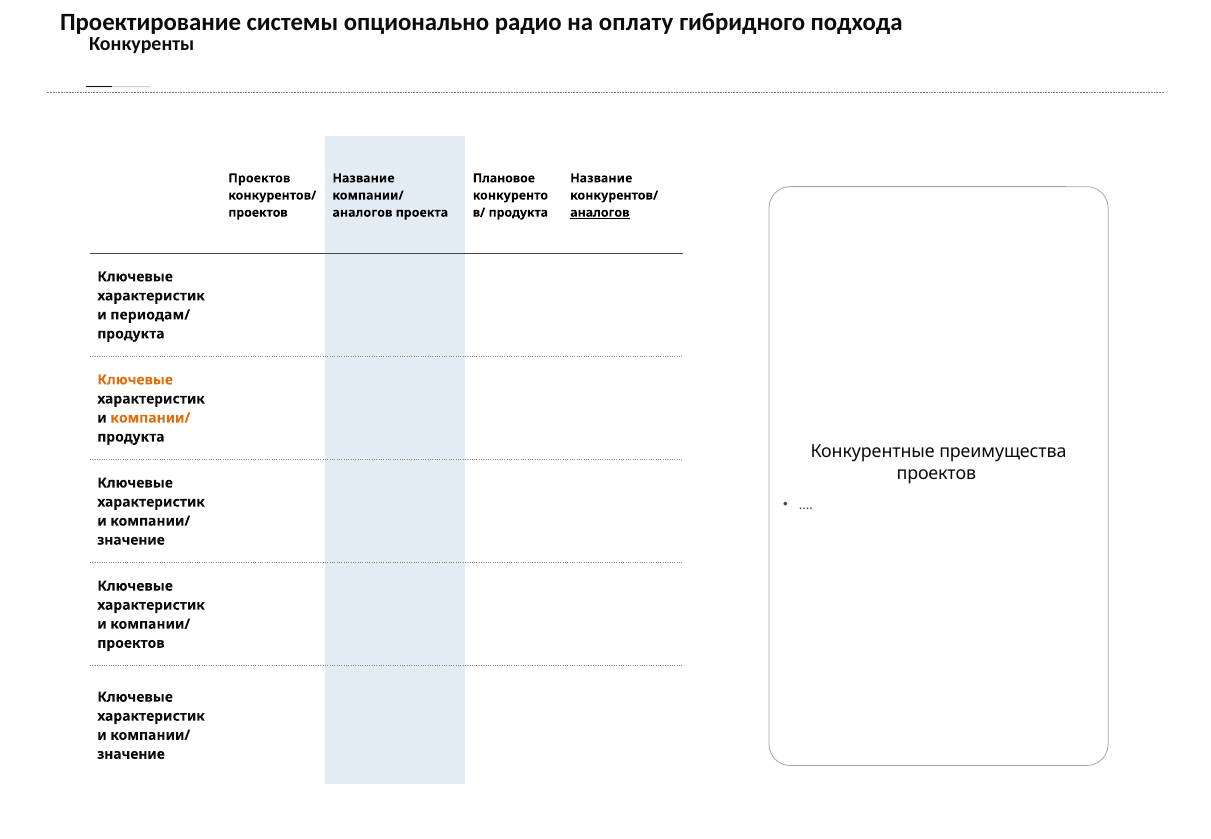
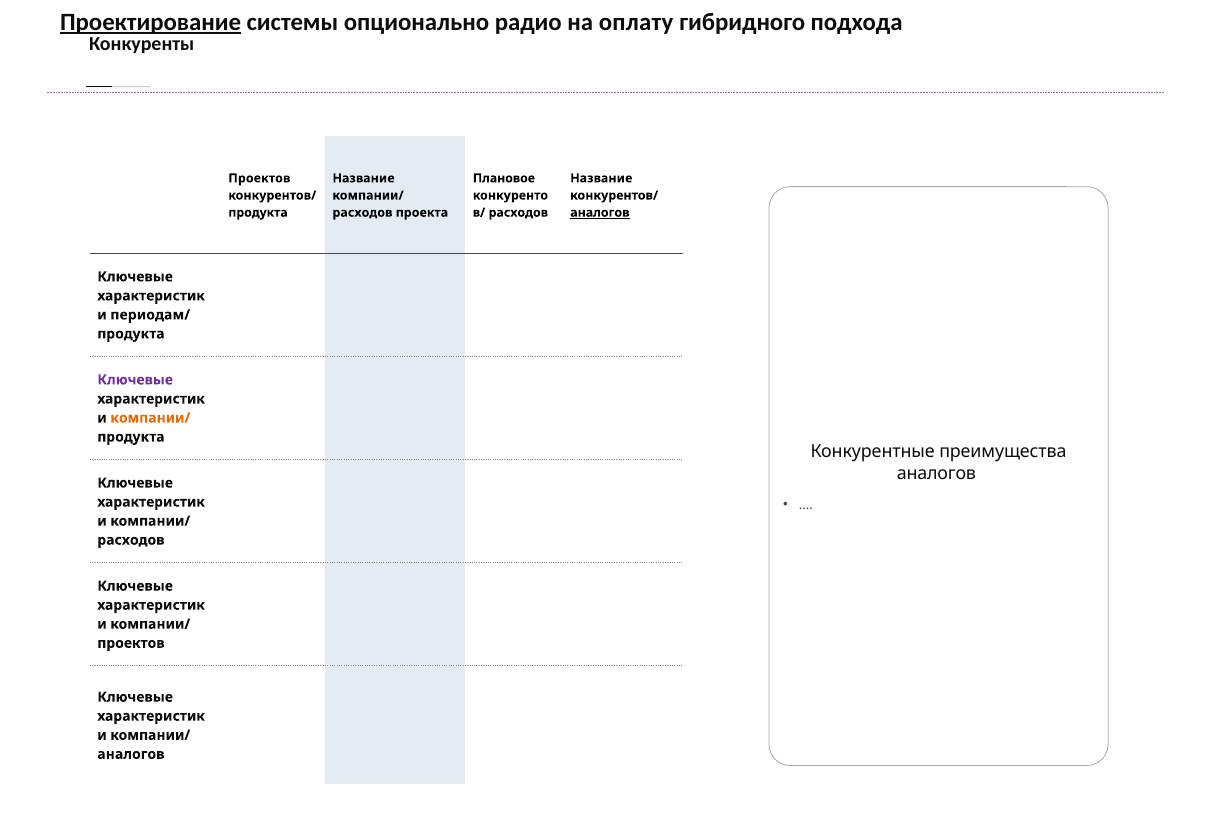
Проектирование underline: none -> present (151, 22)
проектов: проектов -> продукта (258, 212)
аналогов: аналогов -> расходов (362, 212)
продукта: продукта -> расходов (518, 212)
Ключевые colour: orange -> purple (135, 380)
проектов: проектов -> аналогов (936, 473)
значение: значение -> расходов (131, 540)
значение: значение -> аналогов (131, 754)
